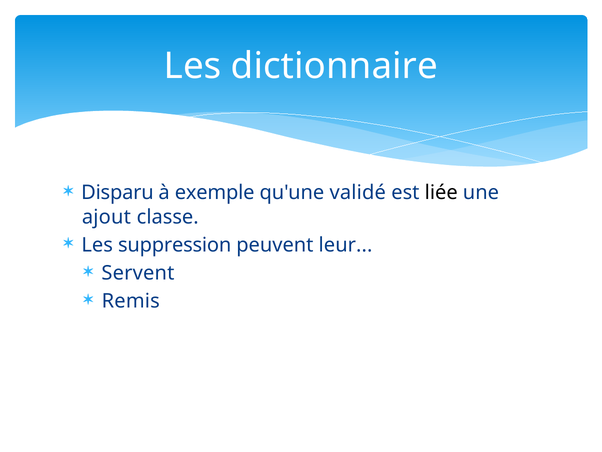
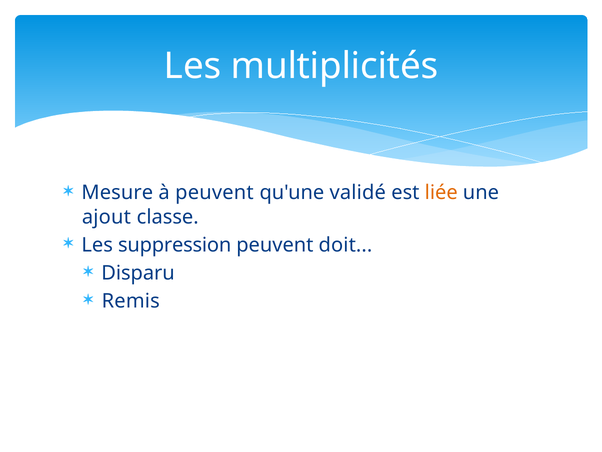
dictionnaire: dictionnaire -> multiplicités (335, 66)
Disparu: Disparu -> Mesure (117, 193)
à exemple: exemple -> peuvent (214, 193)
liée colour: black -> orange (441, 193)
leur: leur -> doit (345, 245)
Servent: Servent -> Disparu (138, 273)
